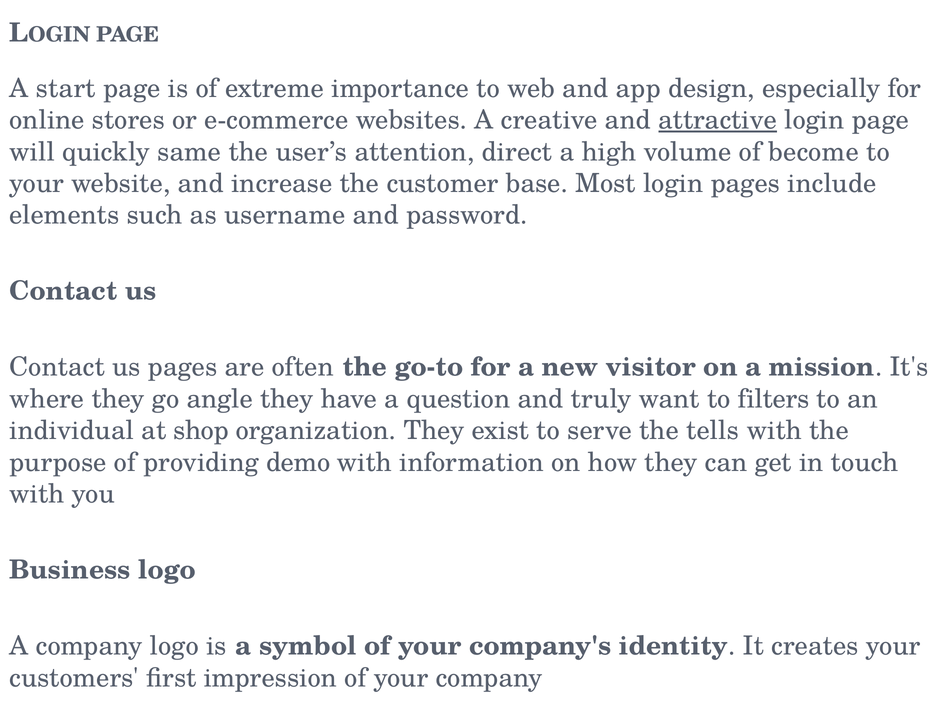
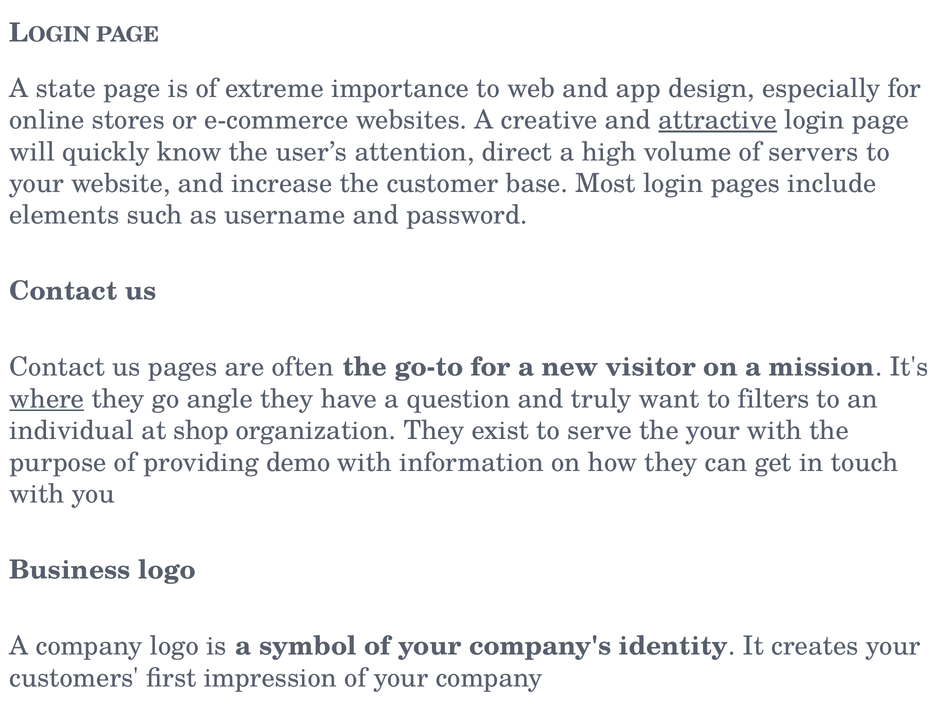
start: start -> state (66, 89)
same: same -> know (189, 152)
become: become -> servers (813, 152)
where underline: none -> present (47, 399)
the tells: tells -> your (713, 431)
